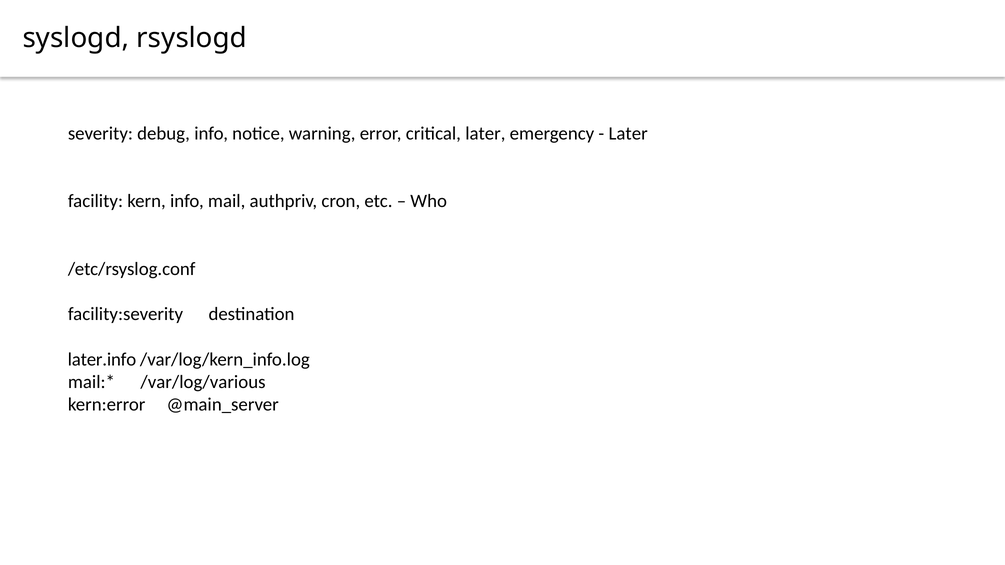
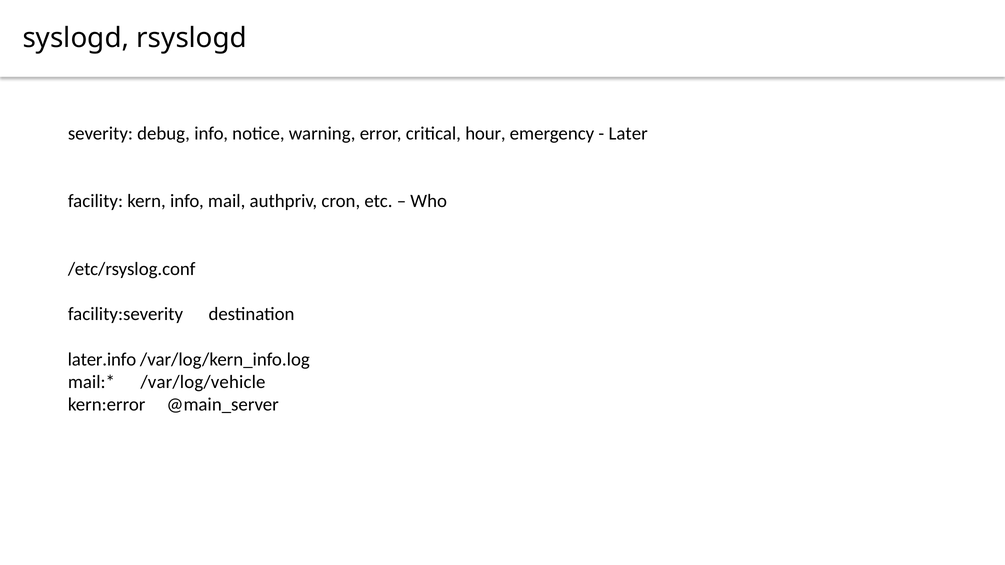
critical later: later -> hour (485, 134)
/var/log/various: /var/log/various -> /var/log/vehicle (203, 382)
